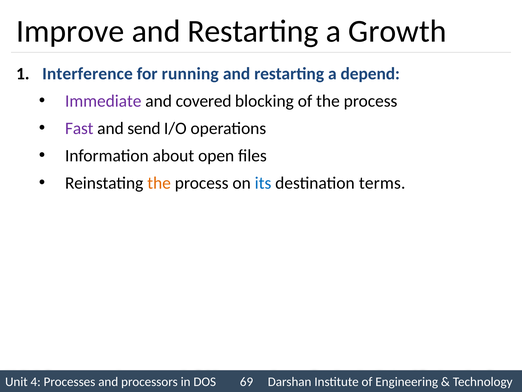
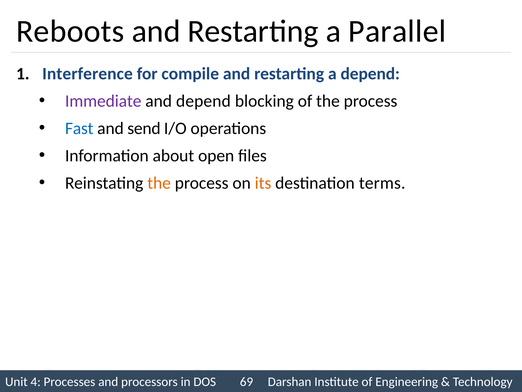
Improve: Improve -> Reboots (70, 31)
Growth: Growth -> Parallel (397, 31)
running: running -> compile (190, 74)
and covered: covered -> depend (203, 101)
Fast colour: purple -> blue (79, 128)
its colour: blue -> orange (263, 183)
